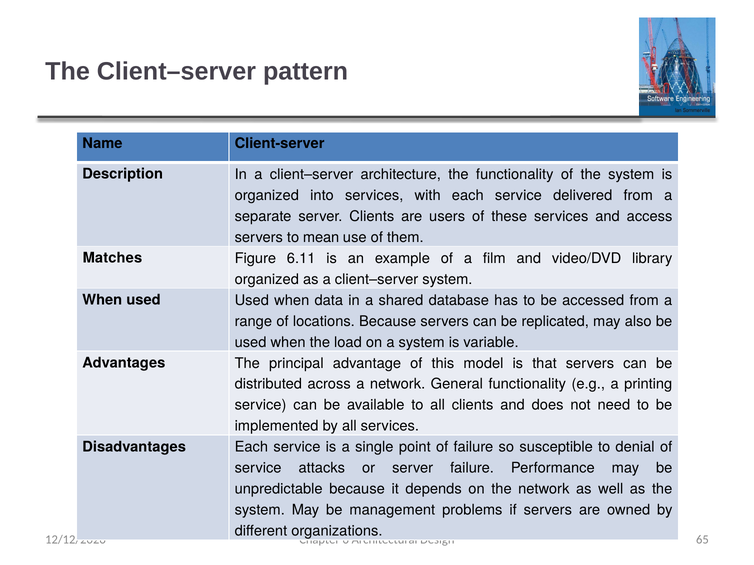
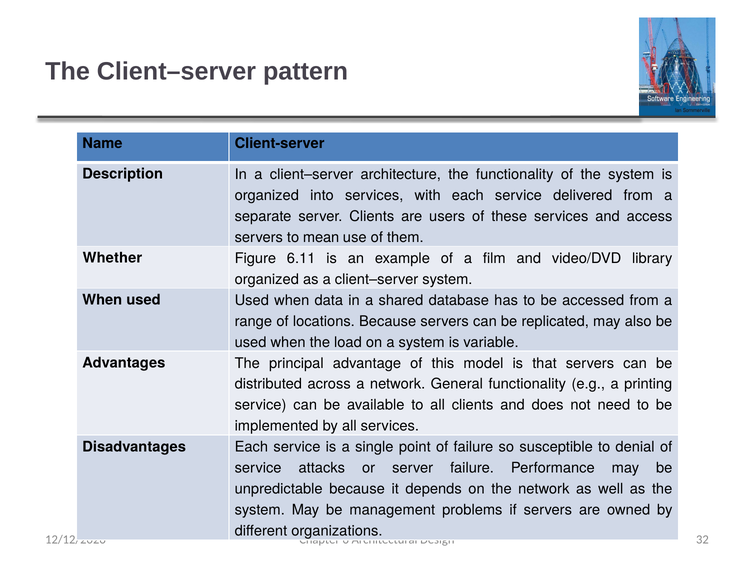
Matches: Matches -> Whether (112, 258)
65: 65 -> 32 (702, 540)
